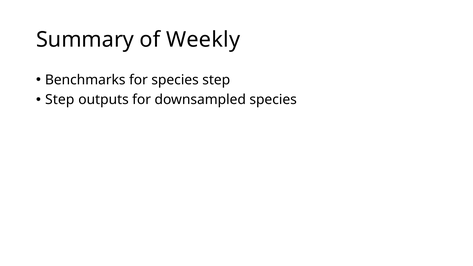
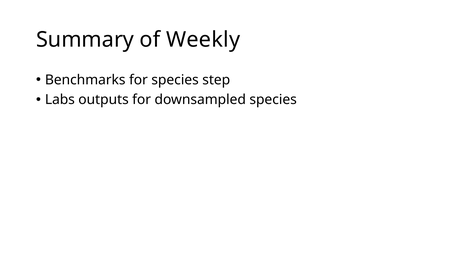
Step: Step -> Labs (60, 100)
